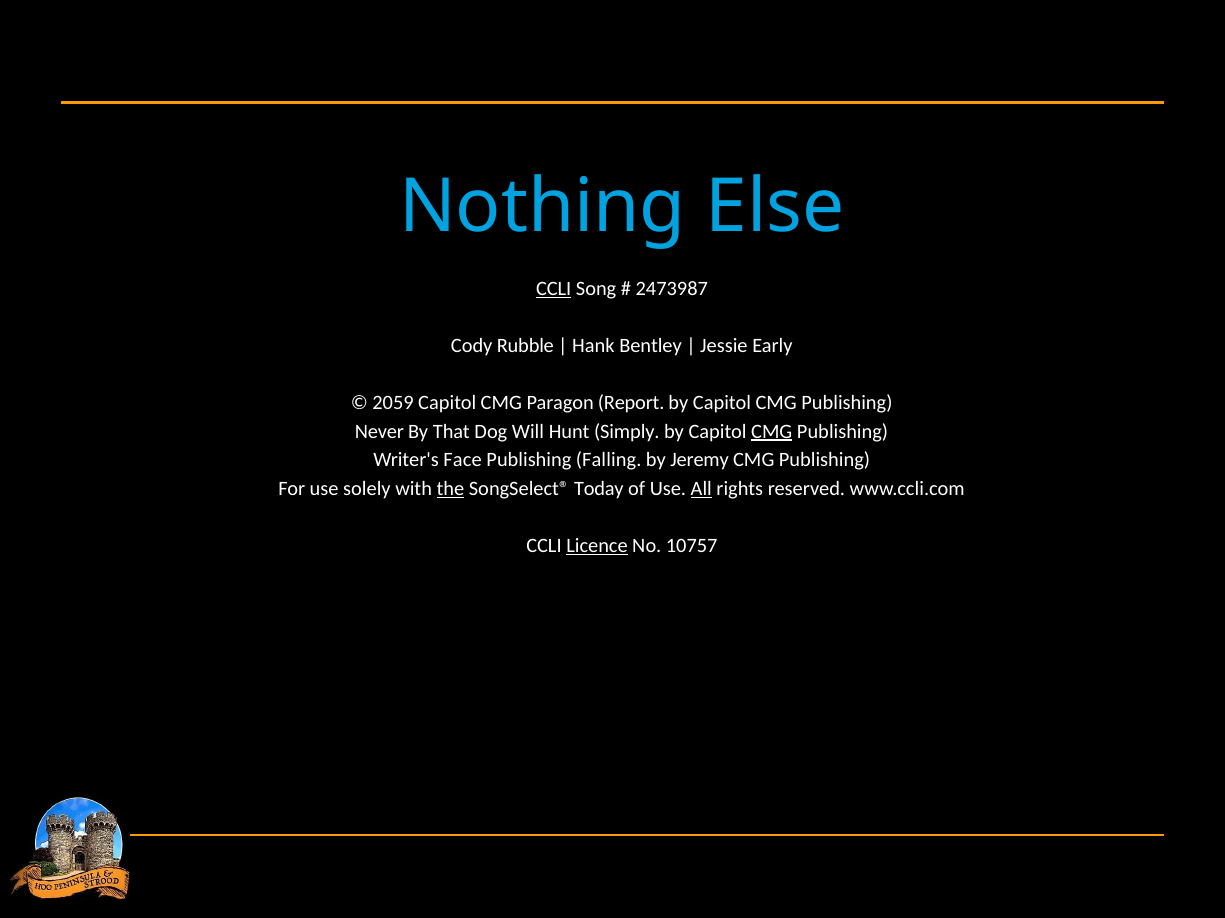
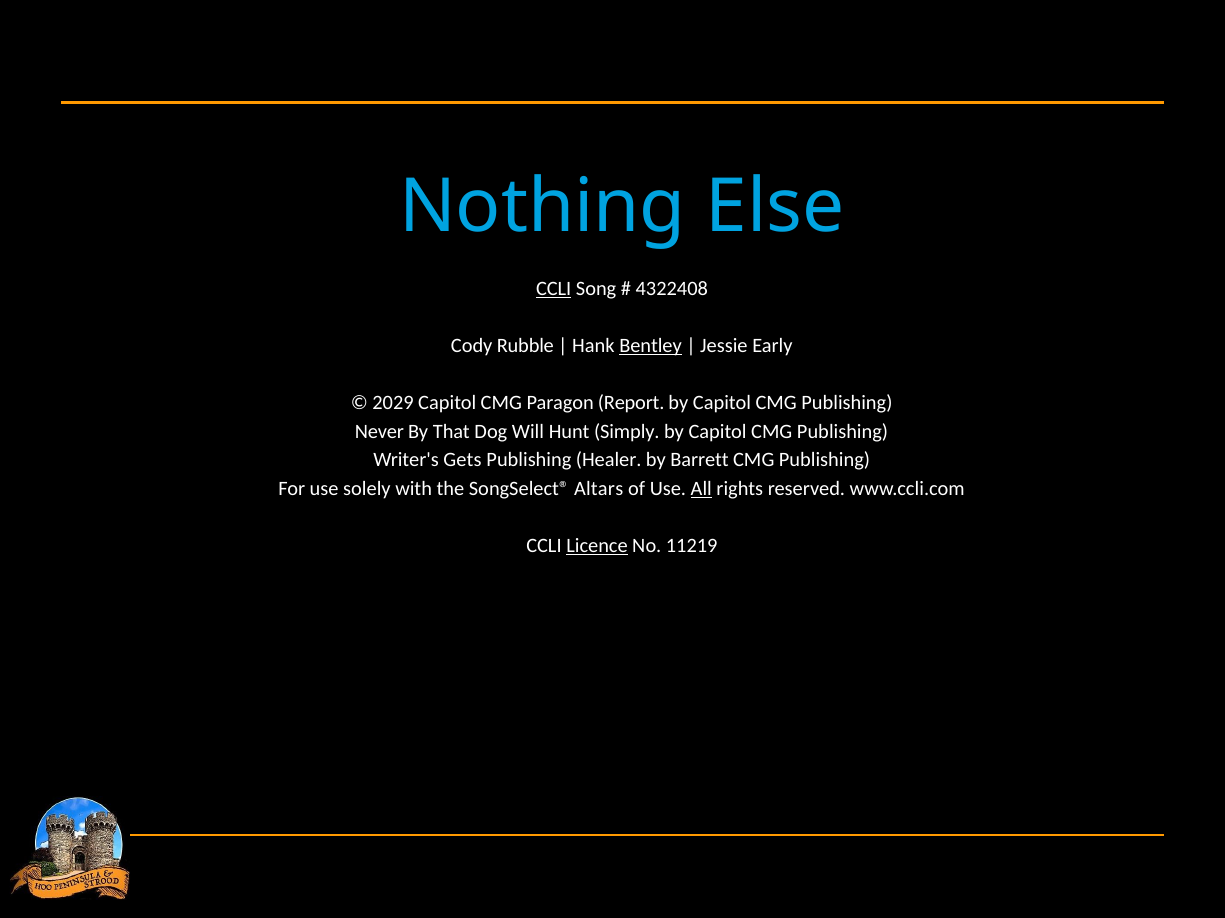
2473987: 2473987 -> 4322408 (672, 289)
Bentley underline: none -> present (651, 346)
2059: 2059 -> 2029 (393, 403)
CMG underline: present -> none (772, 432)
Face: Face -> Gets (463, 460)
Falling: Falling -> Healer (609, 460)
Jeremy: Jeremy -> Barrett (700, 460)
the underline: present -> none (450, 489)
Today: Today -> Altars (599, 489)
10757: 10757 -> 11219 (692, 546)
